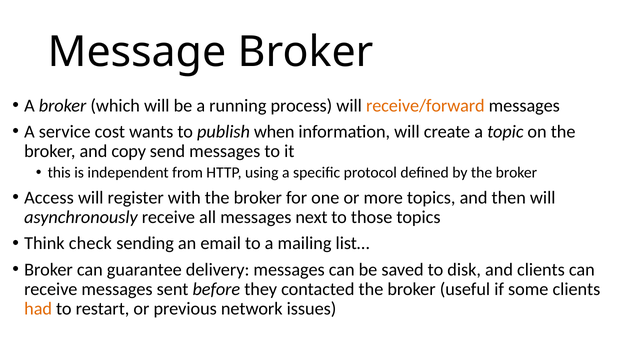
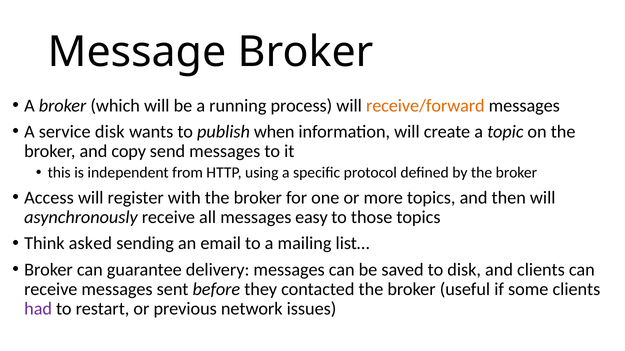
service cost: cost -> disk (110, 132)
next: next -> easy (311, 218)
check: check -> asked (90, 244)
had colour: orange -> purple (38, 309)
